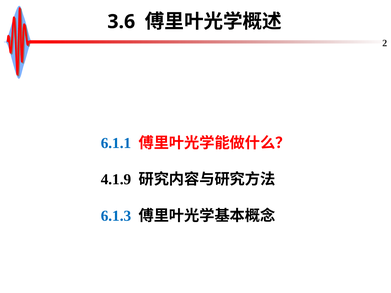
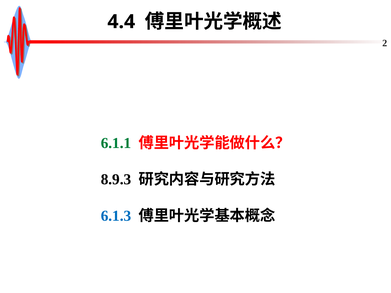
3.6: 3.6 -> 4.4 (121, 22)
6.1.1 colour: blue -> green (116, 143)
4.1.9: 4.1.9 -> 8.9.3 (116, 180)
